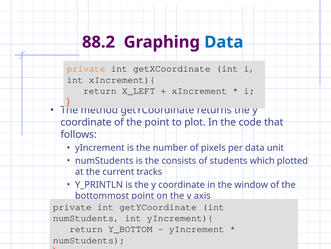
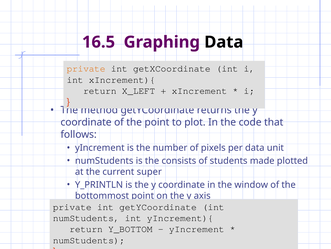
88.2: 88.2 -> 16.5 (99, 42)
Data colour: blue -> black (224, 42)
which: which -> made (262, 160)
tracks: tracks -> super (149, 171)
